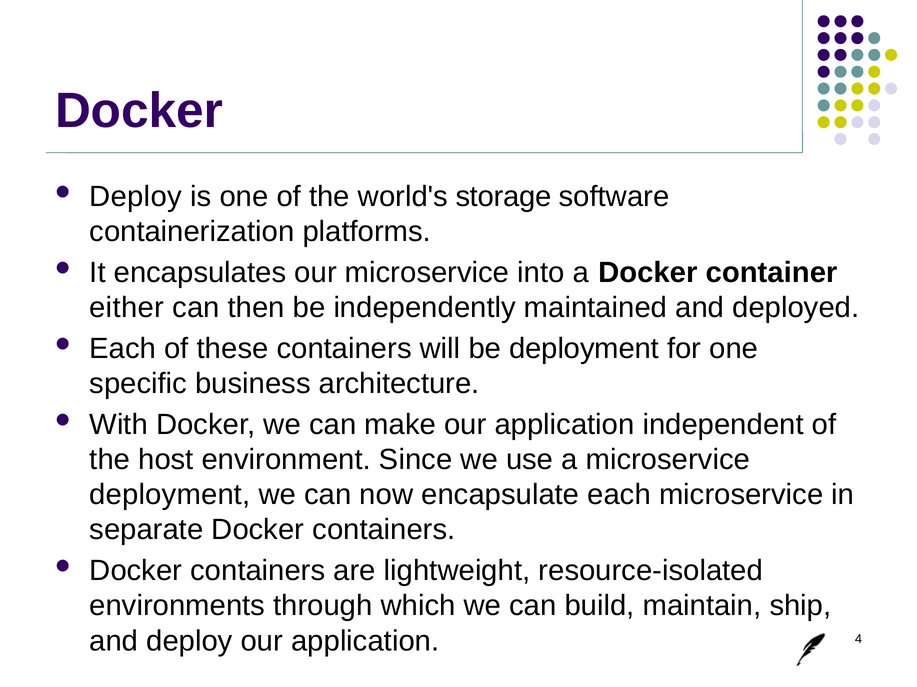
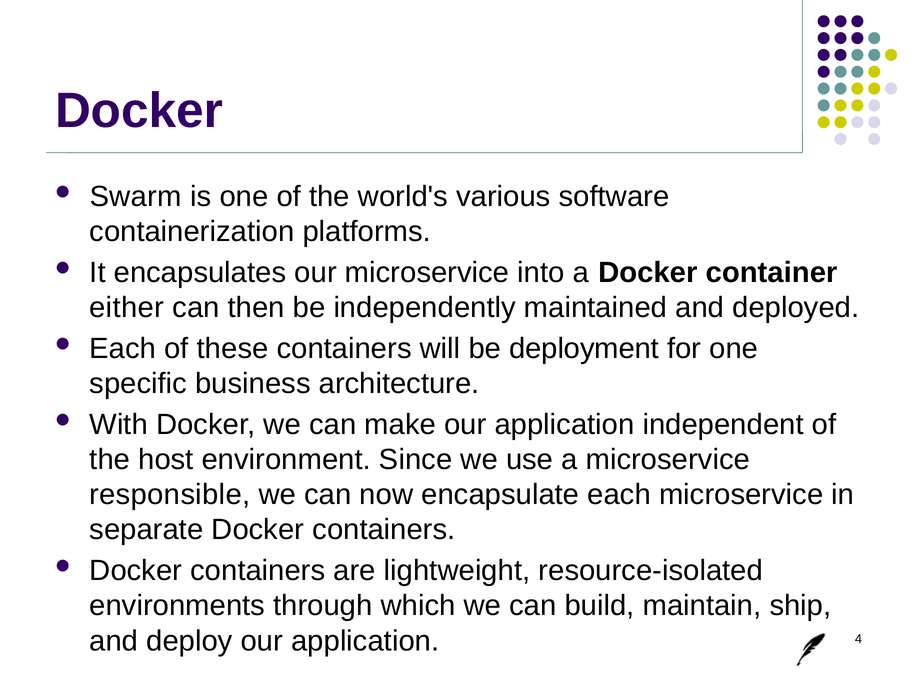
Deploy: Deploy -> Swarm (136, 197)
storage: storage -> various (503, 197)
deployment: deployment -> responsible (170, 495)
